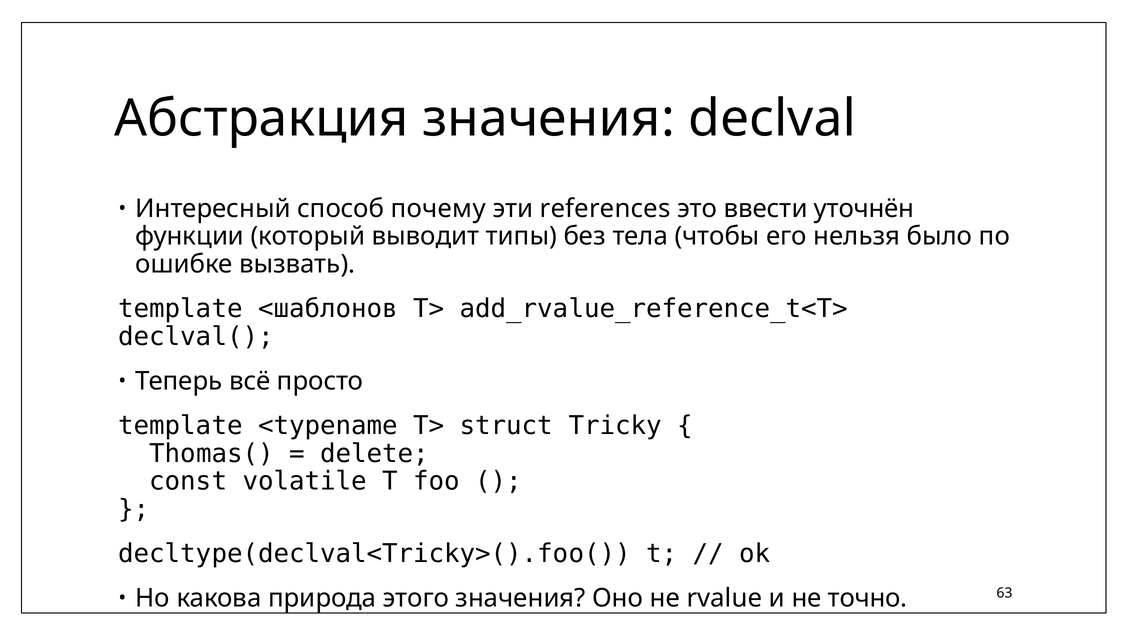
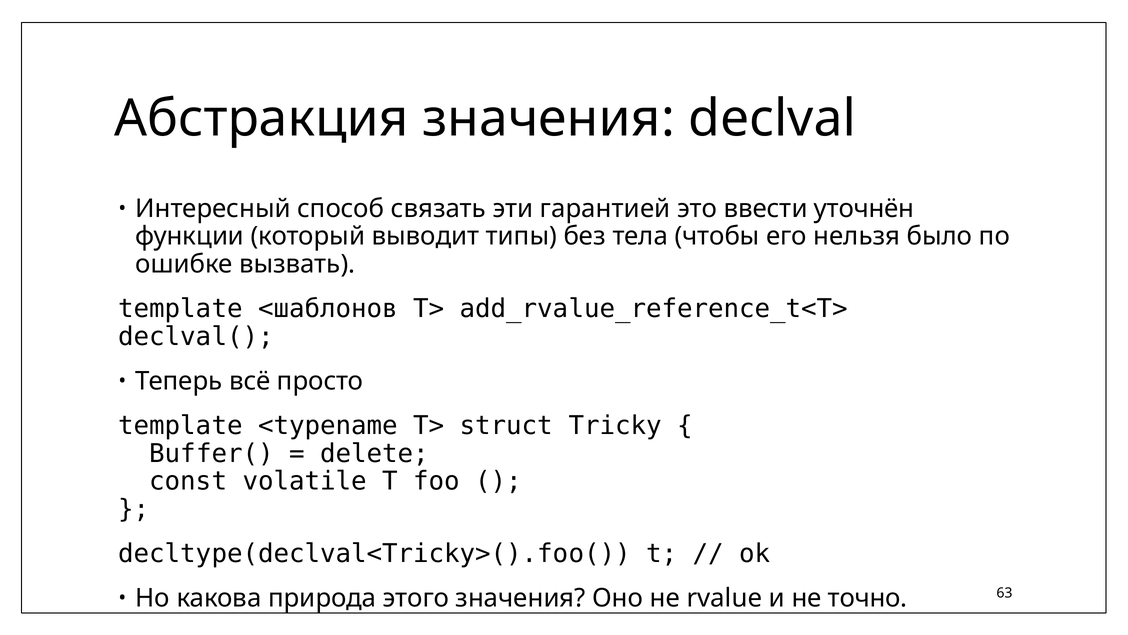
почему: почему -> связать (438, 208)
references: references -> гарантией (605, 208)
Thomas(: Thomas( -> Buffer( (212, 453)
